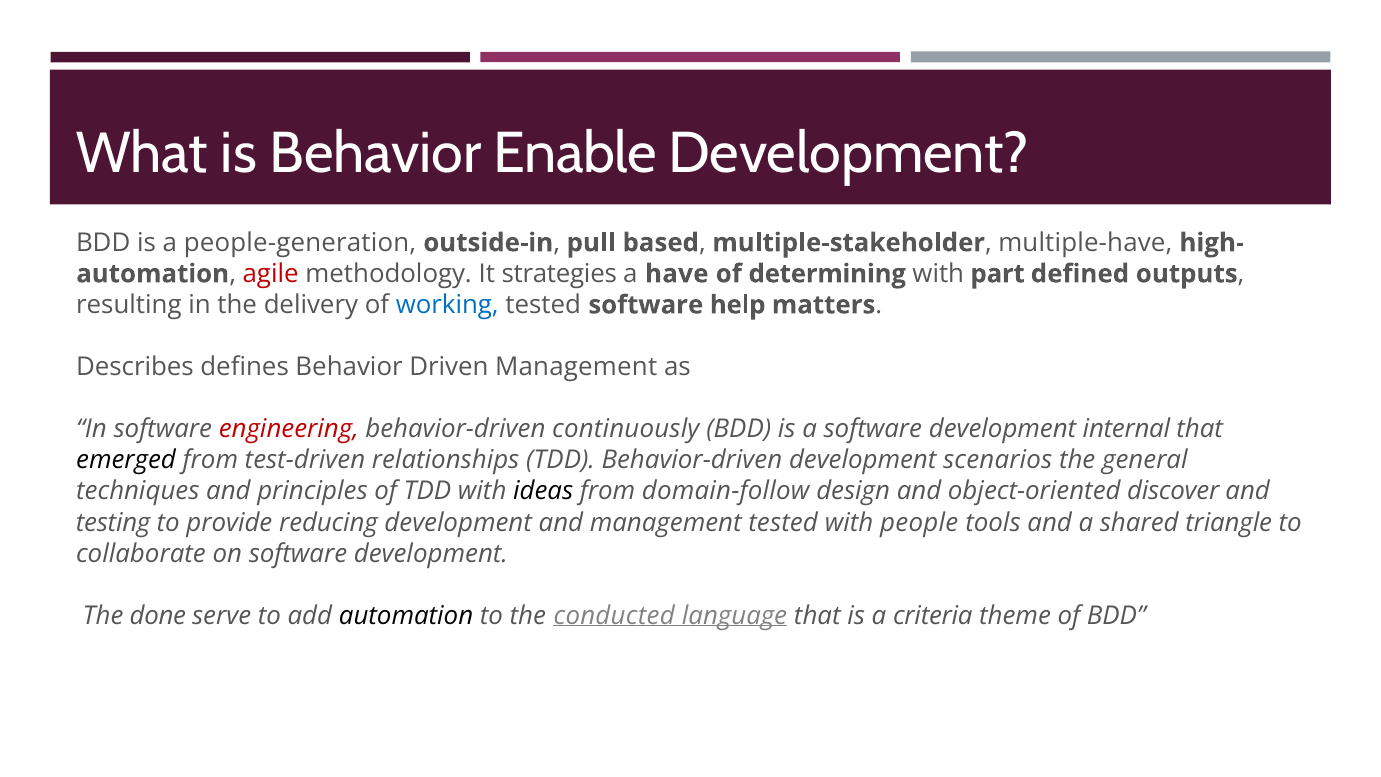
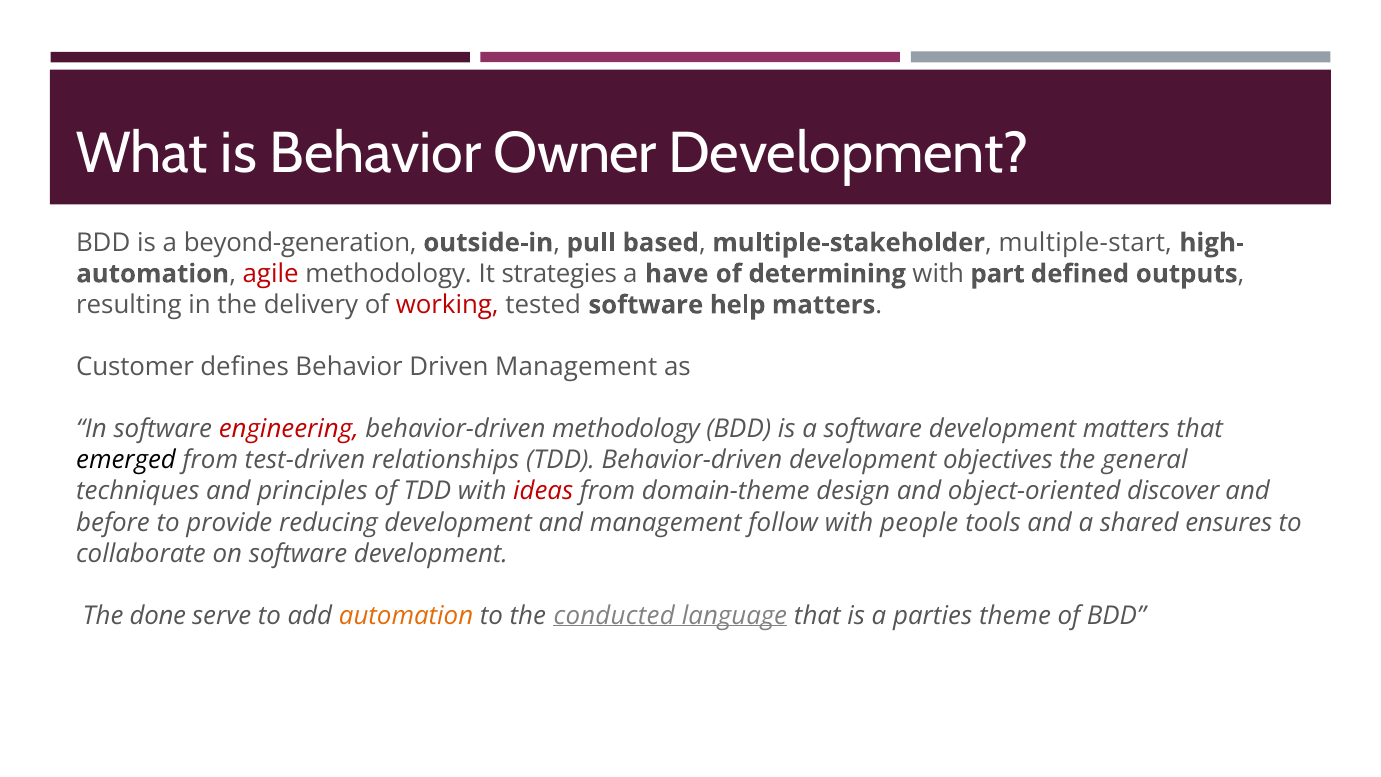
Enable: Enable -> Owner (575, 153)
people-generation: people-generation -> beyond-generation (300, 243)
multiple-have: multiple-have -> multiple-start (1085, 243)
working colour: blue -> red (447, 305)
Describes: Describes -> Customer (135, 367)
behavior-driven continuously: continuously -> methodology (626, 429)
development internal: internal -> matters (1126, 429)
scenarios: scenarios -> objectives (998, 460)
ideas colour: black -> red (543, 491)
domain-follow: domain-follow -> domain-theme (726, 491)
testing: testing -> before (113, 522)
management tested: tested -> follow (783, 522)
triangle: triangle -> ensures (1229, 522)
automation colour: black -> orange (406, 616)
criteria: criteria -> parties (933, 616)
